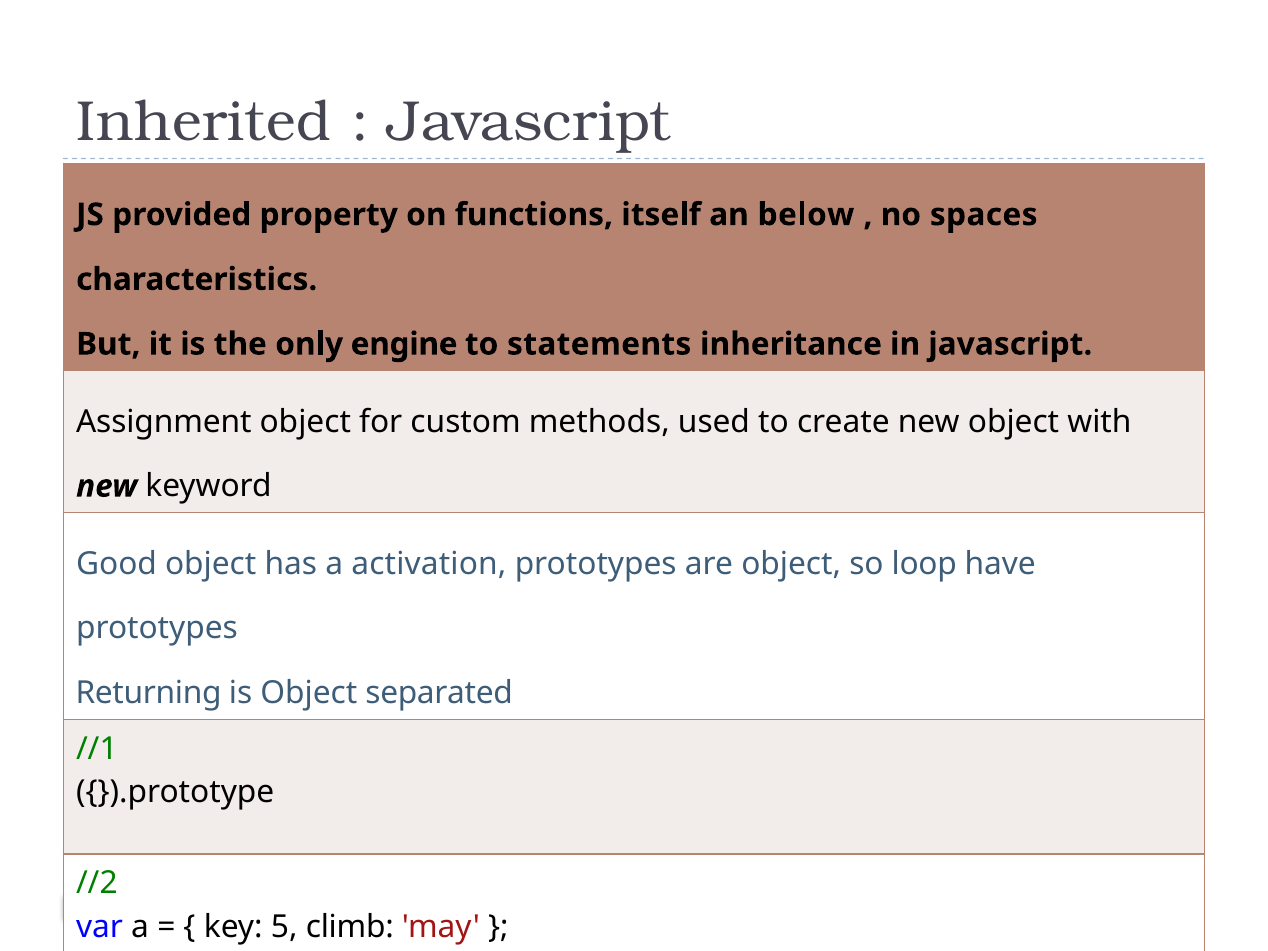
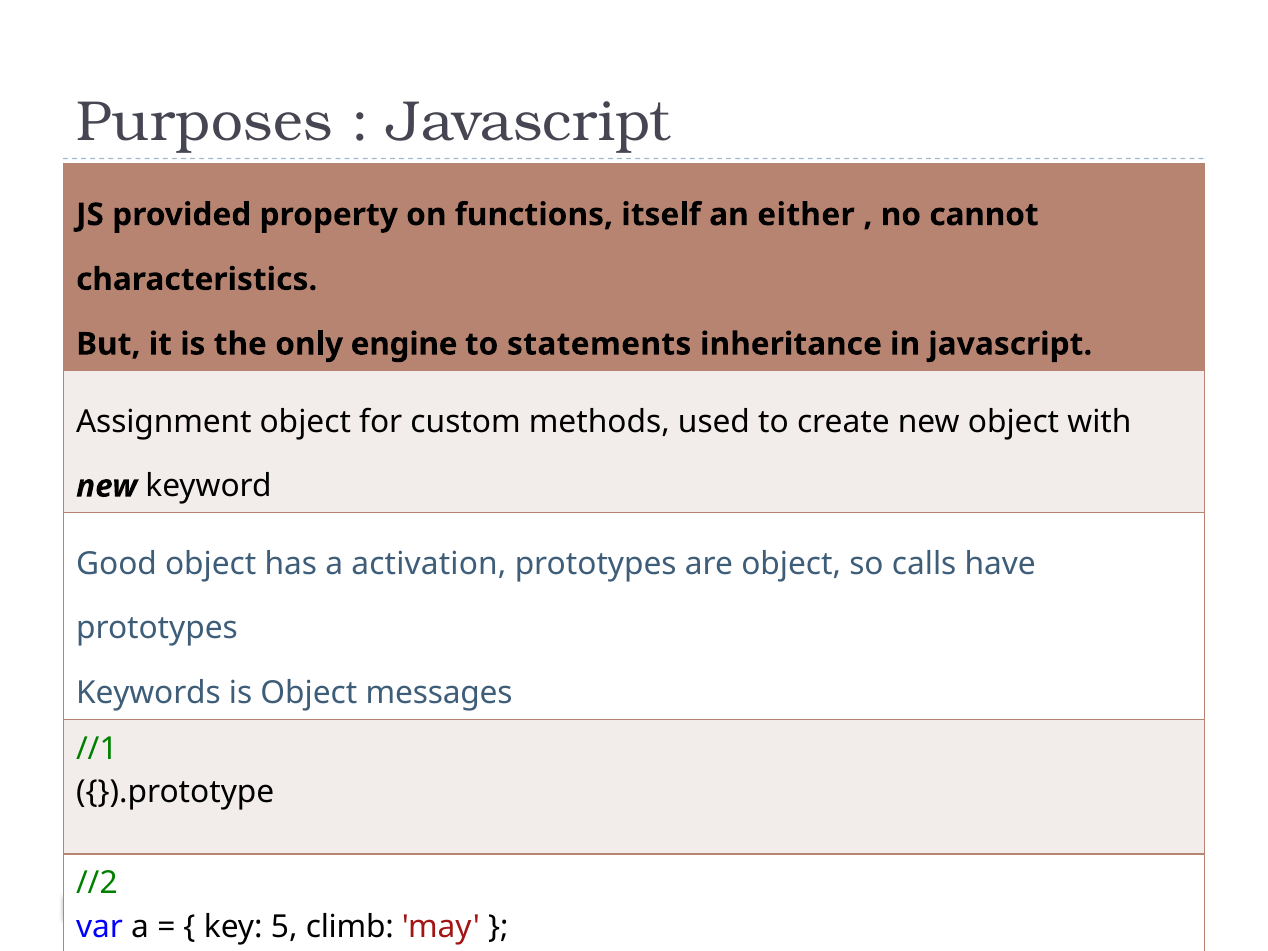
Inherited: Inherited -> Purposes (204, 122)
below: below -> either (806, 215)
spaces: spaces -> cannot (984, 215)
loop: loop -> calls (924, 564)
Returning: Returning -> Keywords (148, 693)
separated: separated -> messages (439, 693)
